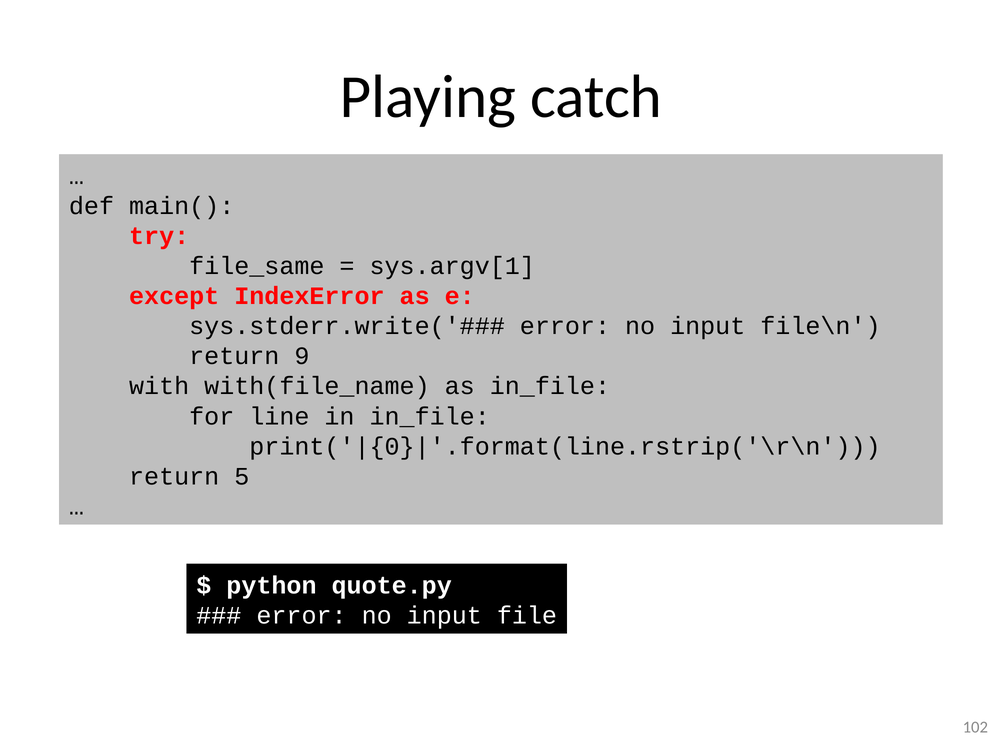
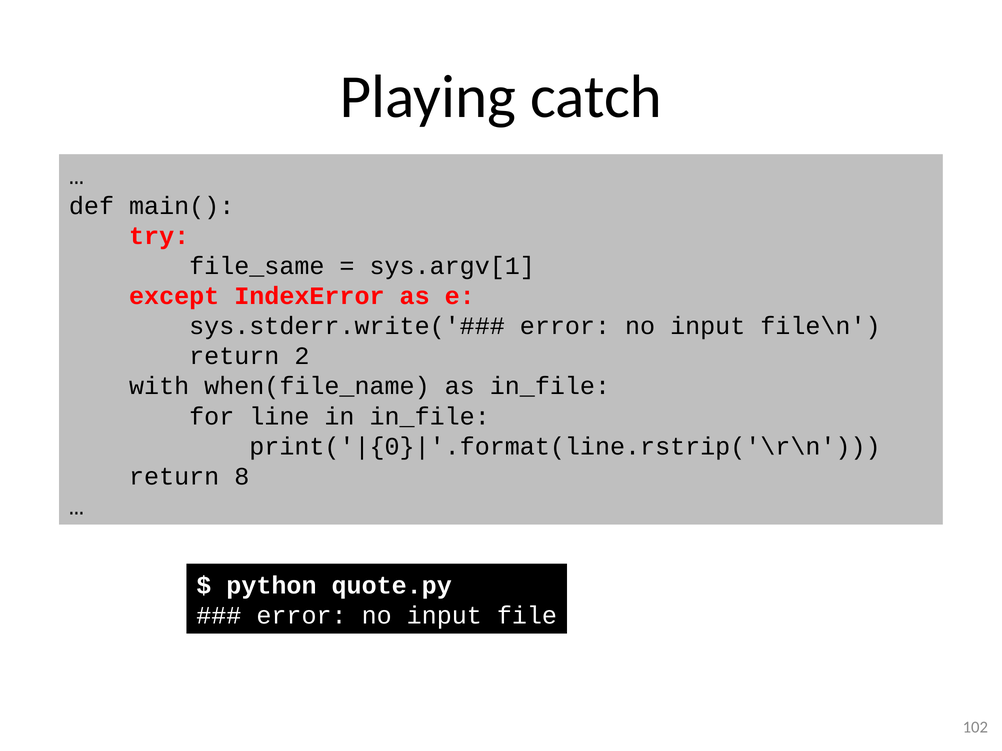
9: 9 -> 2 (302, 356)
with(file_name: with(file_name -> when(file_name (317, 386)
5: 5 -> 8 (242, 477)
